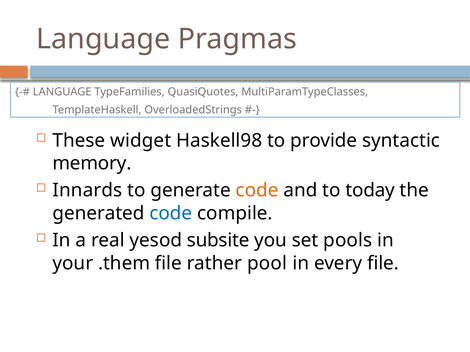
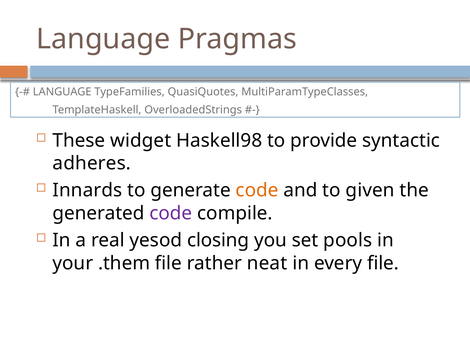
memory: memory -> adheres (92, 163)
today: today -> given (370, 191)
code colour: blue -> purple (171, 213)
subsite: subsite -> closing (218, 241)
pool: pool -> neat (267, 263)
